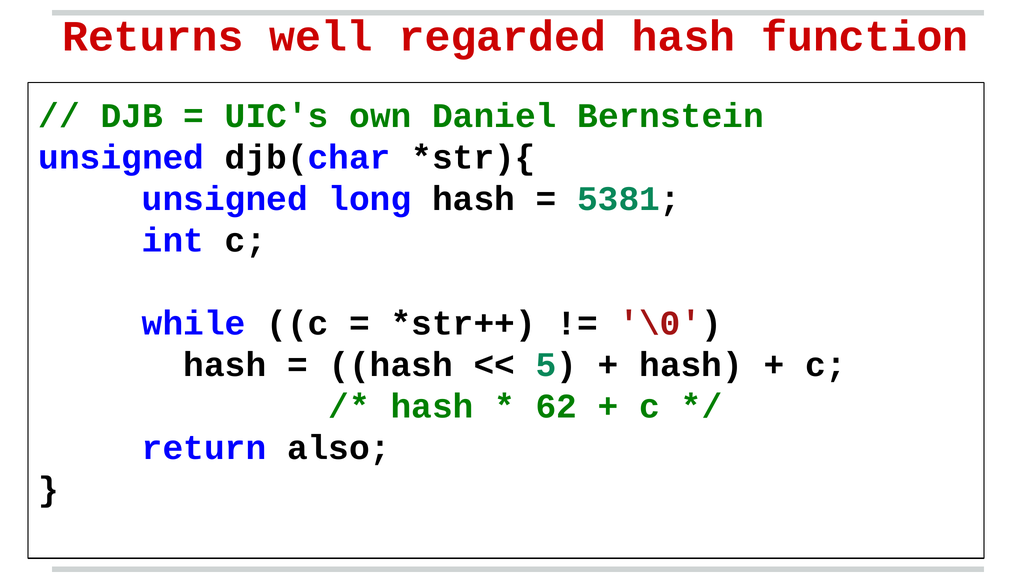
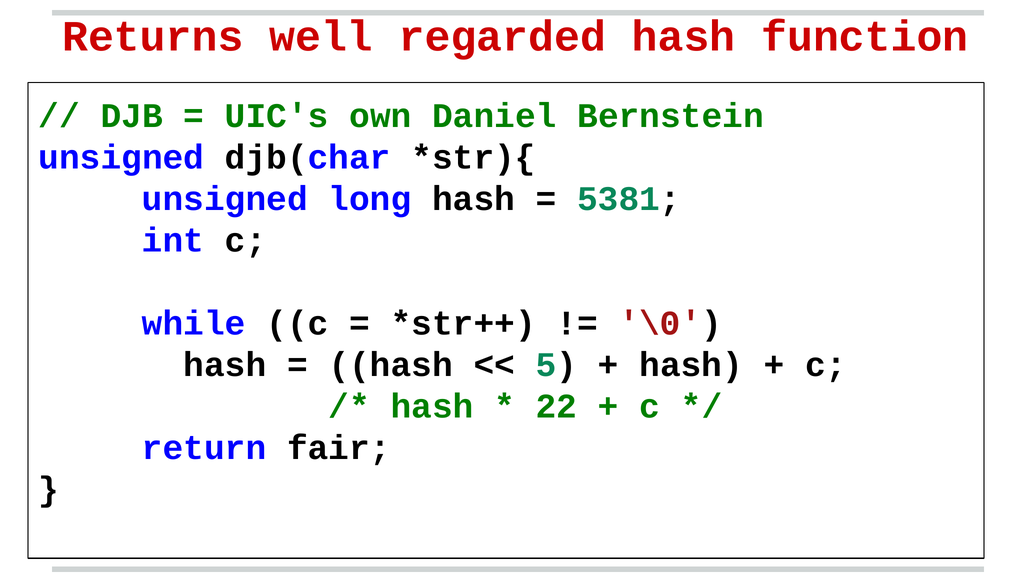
62: 62 -> 22 (556, 406)
also: also -> fair (339, 448)
